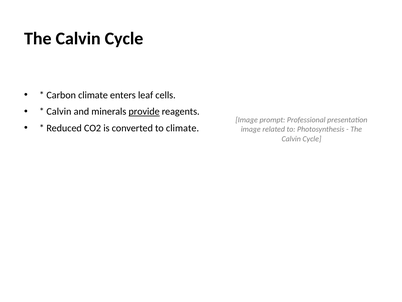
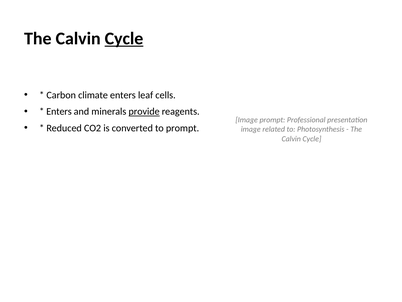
Cycle underline: none -> present (124, 38)
Calvin: Calvin -> Enters (59, 111)
to climate: climate -> prompt (183, 128)
